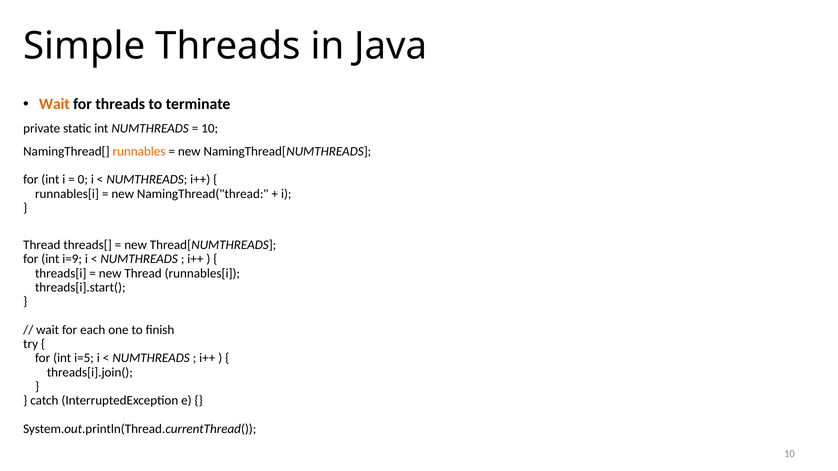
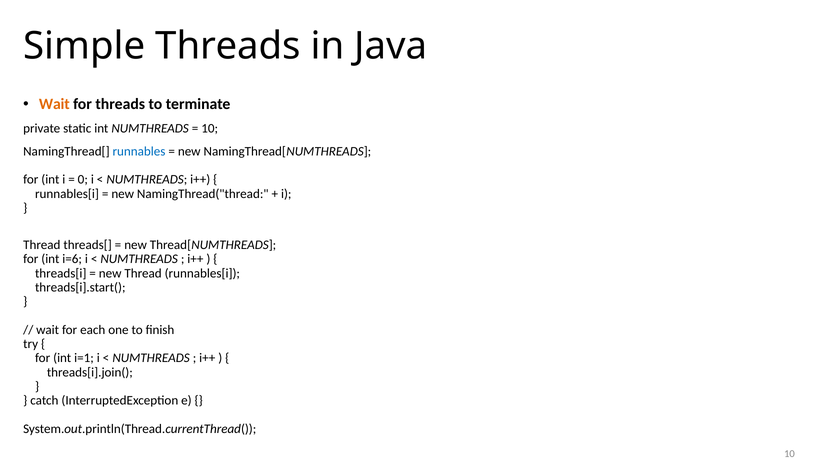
runnables colour: orange -> blue (139, 152)
i=9: i=9 -> i=6 (72, 259)
i=5: i=5 -> i=1 (84, 358)
